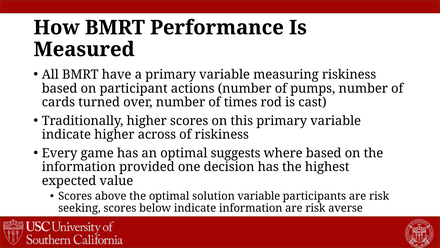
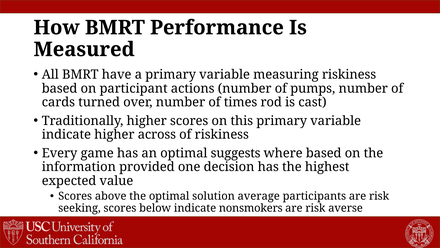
solution variable: variable -> average (259, 196)
indicate information: information -> nonsmokers (251, 208)
